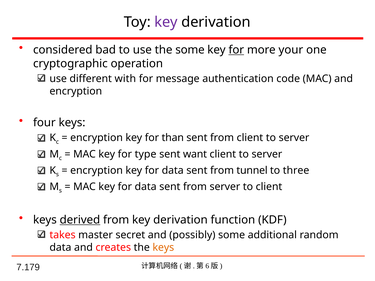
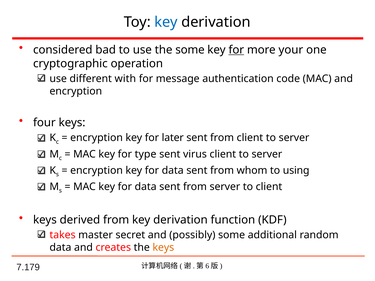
key colour: purple -> blue (166, 22)
than: than -> later (173, 138)
want: want -> virus (195, 154)
tunnel: tunnel -> whom (252, 171)
three: three -> using (296, 171)
derived underline: present -> none (80, 220)
